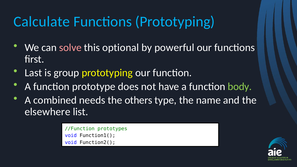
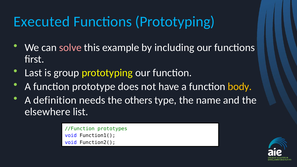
Calculate: Calculate -> Executed (42, 22)
optional: optional -> example (121, 48)
powerful: powerful -> including (174, 48)
body colour: light green -> yellow (240, 87)
combined: combined -> definition (55, 100)
